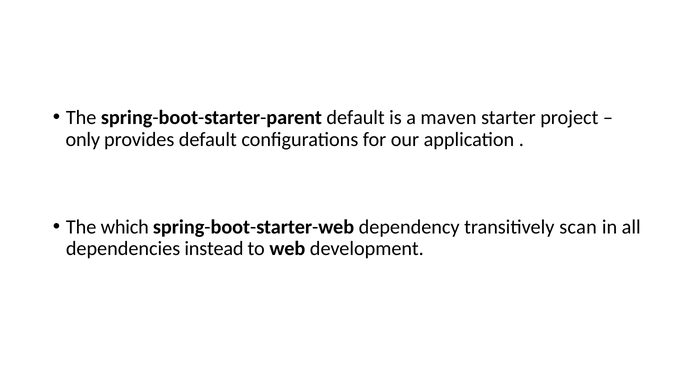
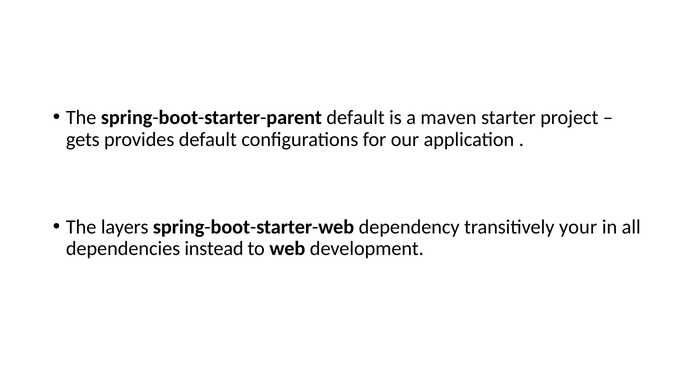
only: only -> gets (83, 139)
which: which -> layers (125, 226)
scan: scan -> your (578, 226)
